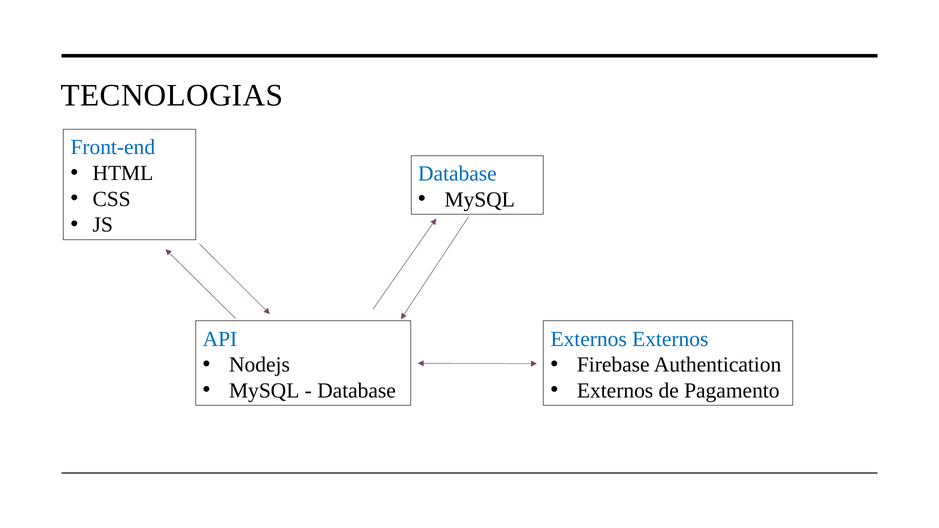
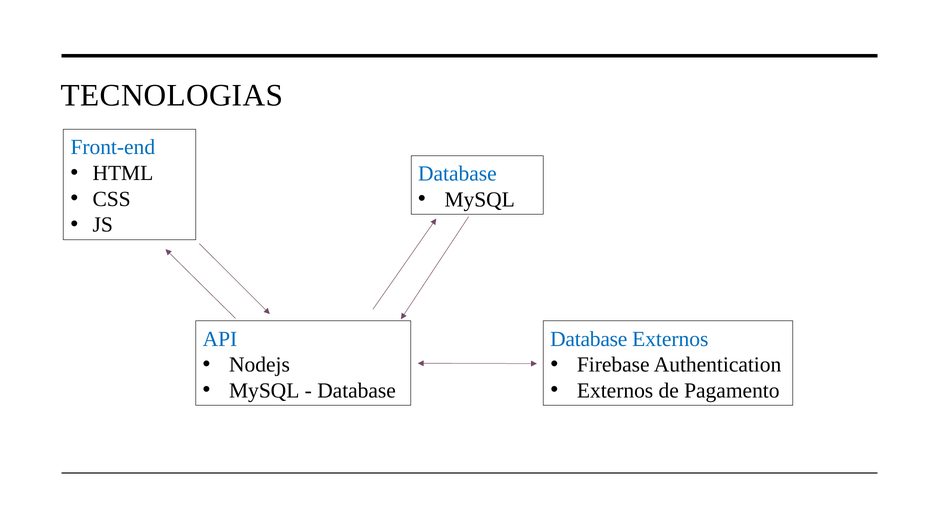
Externos: Externos -> Database (589, 339)
